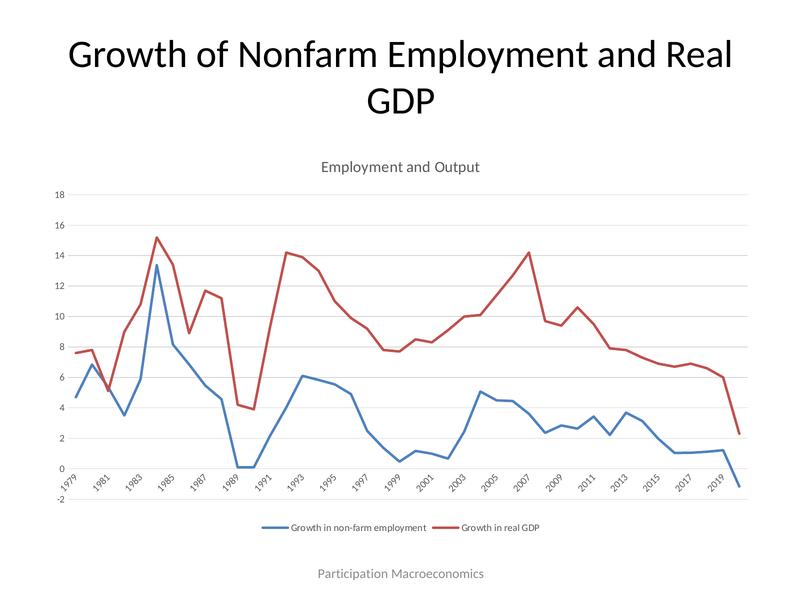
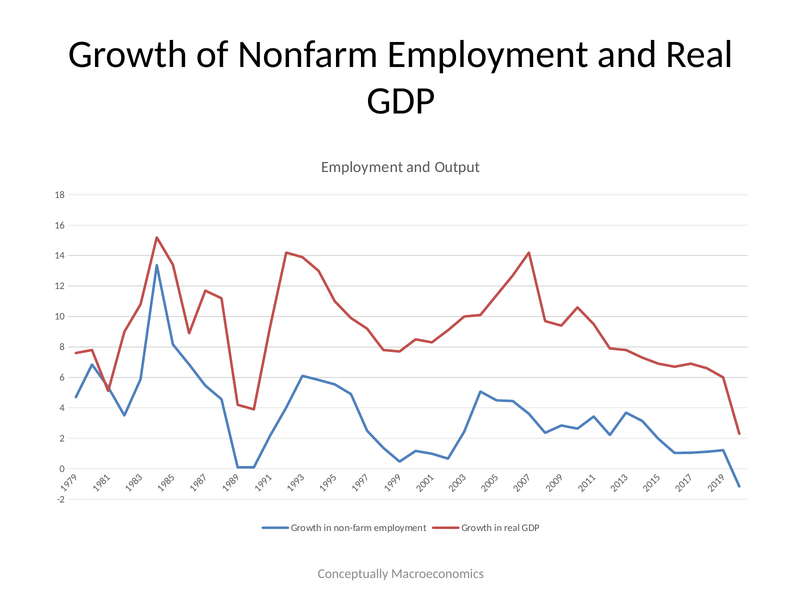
Participation: Participation -> Conceptually (353, 574)
